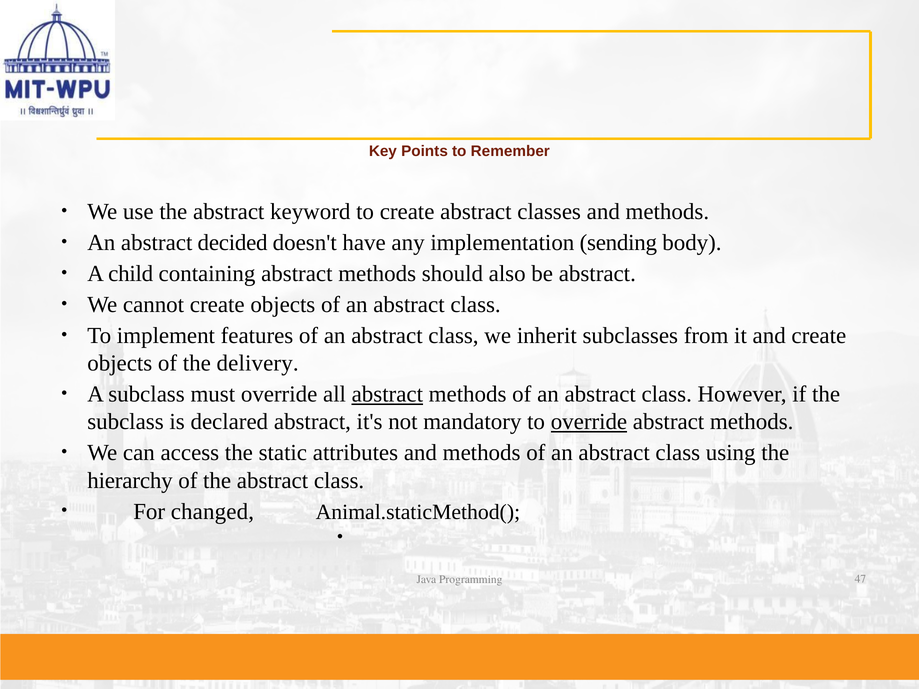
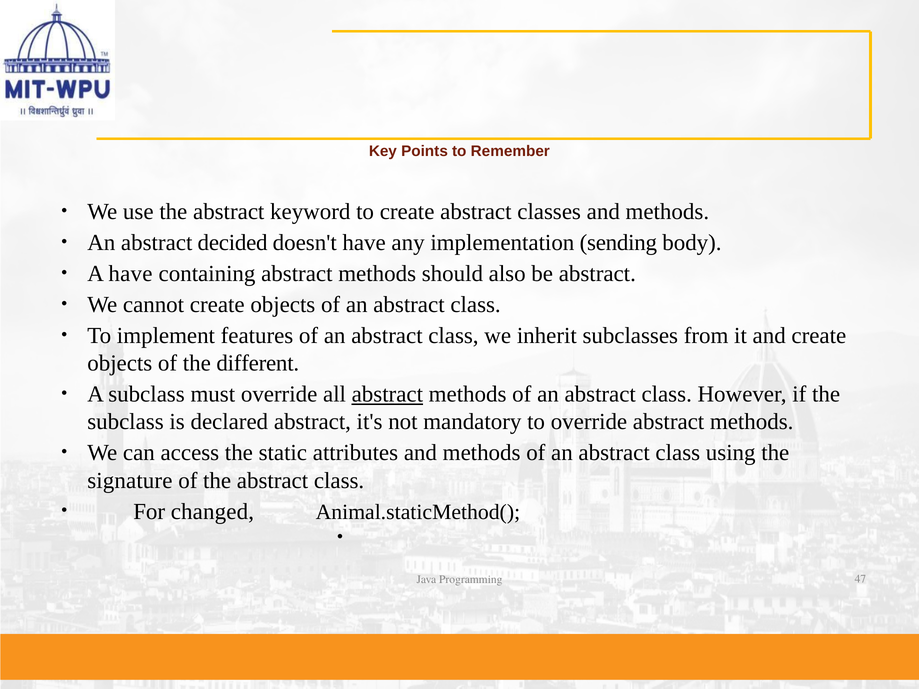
A child: child -> have (130, 274)
delivery: delivery -> different (258, 363)
override underline: present -> none (589, 422)
hierarchy: hierarchy -> signature (130, 481)
